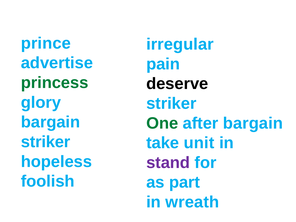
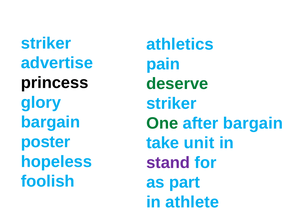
prince: prince -> striker (46, 43)
irregular: irregular -> athletics (180, 44)
princess colour: green -> black (55, 83)
deserve colour: black -> green (177, 84)
striker: striker -> poster (46, 142)
wreath: wreath -> athlete (192, 202)
